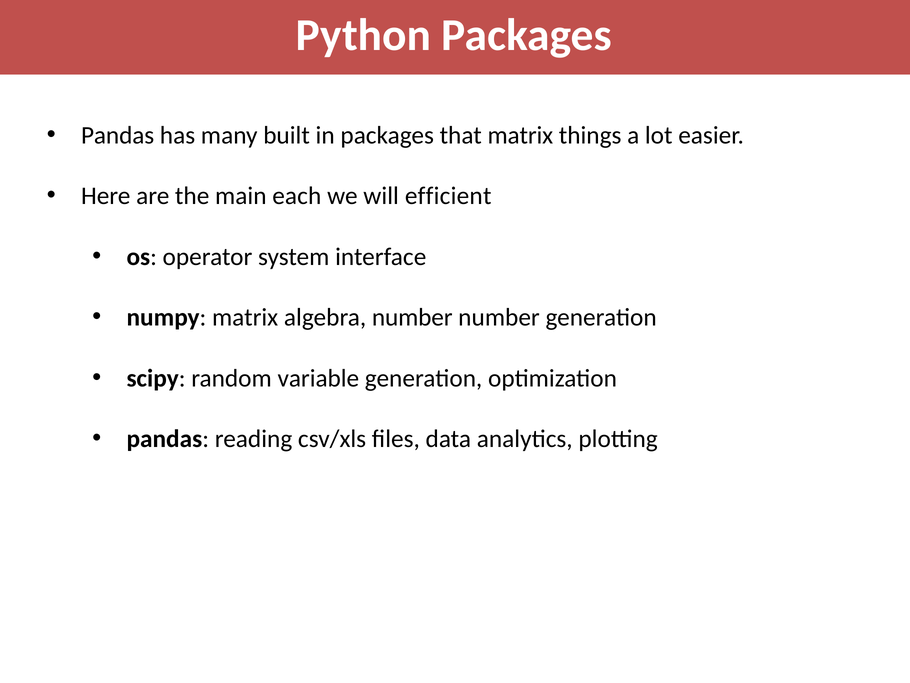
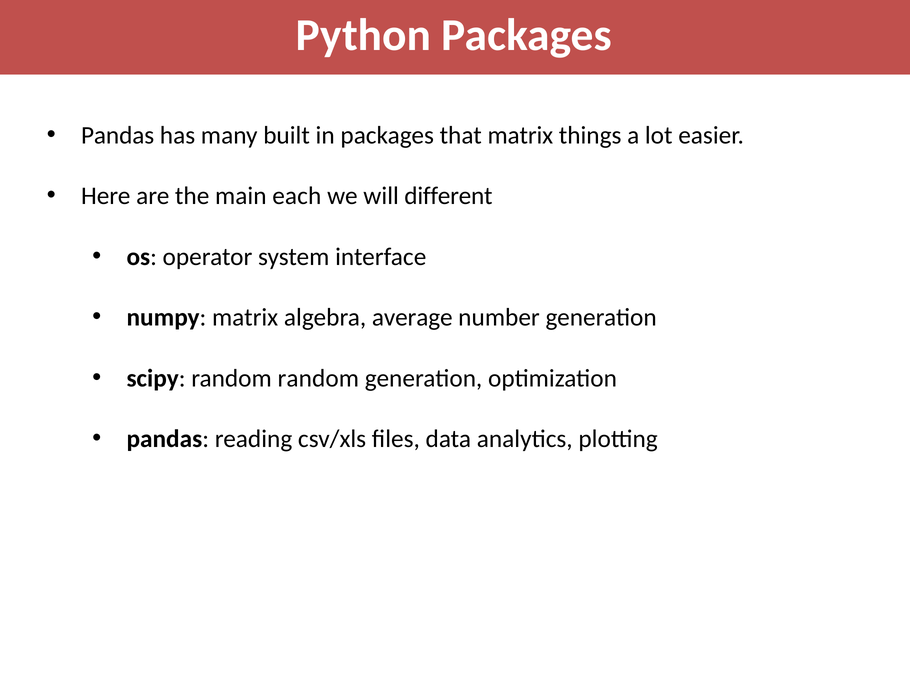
efficient: efficient -> different (448, 196)
algebra number: number -> average (412, 317)
random variable: variable -> random (318, 378)
